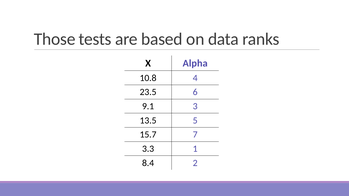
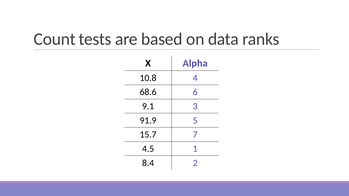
Those: Those -> Count (55, 39)
23.5: 23.5 -> 68.6 (148, 92)
13.5: 13.5 -> 91.9 (148, 121)
3.3: 3.3 -> 4.5 (148, 149)
